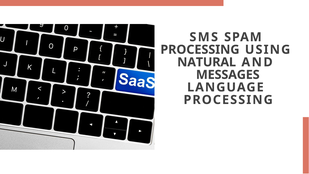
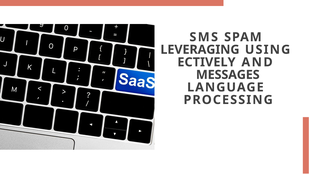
PROCESSING: PROCESSING -> LEVERAGING (200, 50)
NATURAL: NATURAL -> ECTIVELY (206, 62)
